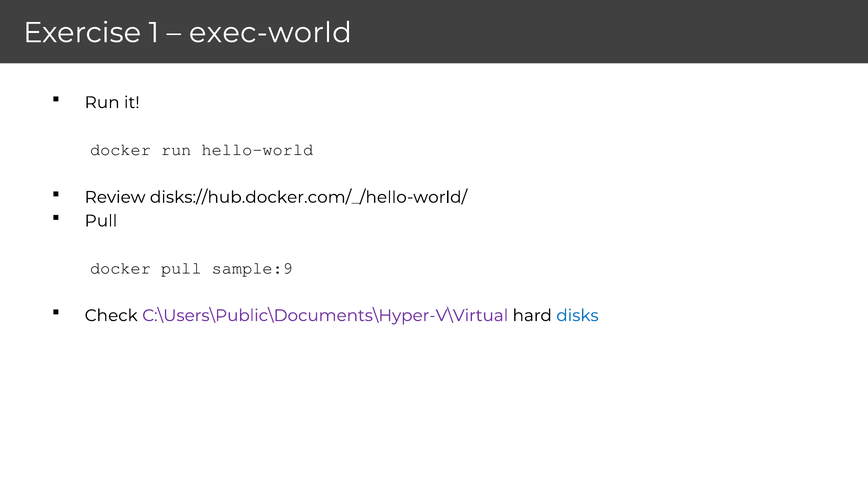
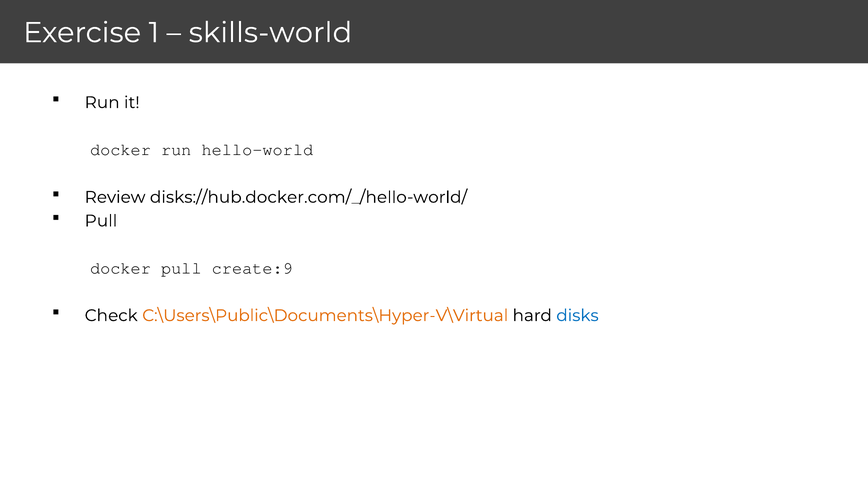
exec-world: exec-world -> skills-world (270, 33)
sample:9: sample:9 -> create:9 (252, 268)
C:\Users\Public\Documents\Hyper-V\Virtual colour: purple -> orange (325, 316)
